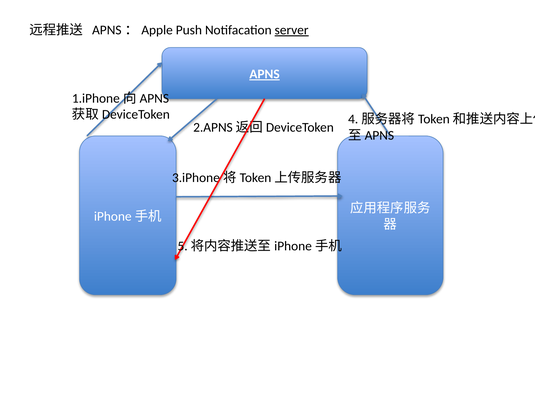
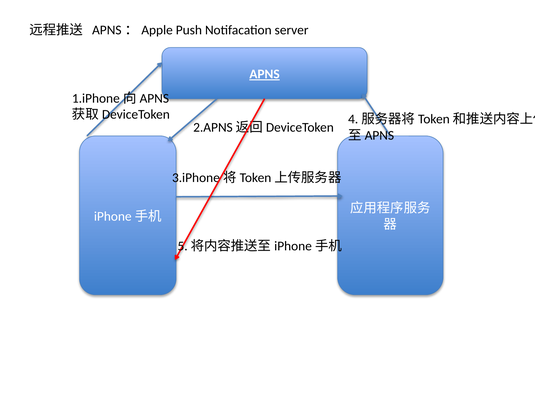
server underline: present -> none (292, 30)
